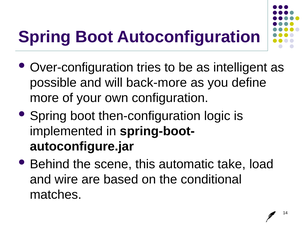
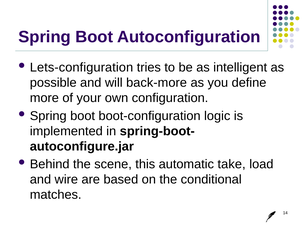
Over-configuration: Over-configuration -> Lets-configuration (81, 68)
then-configuration: then-configuration -> boot-configuration (150, 116)
